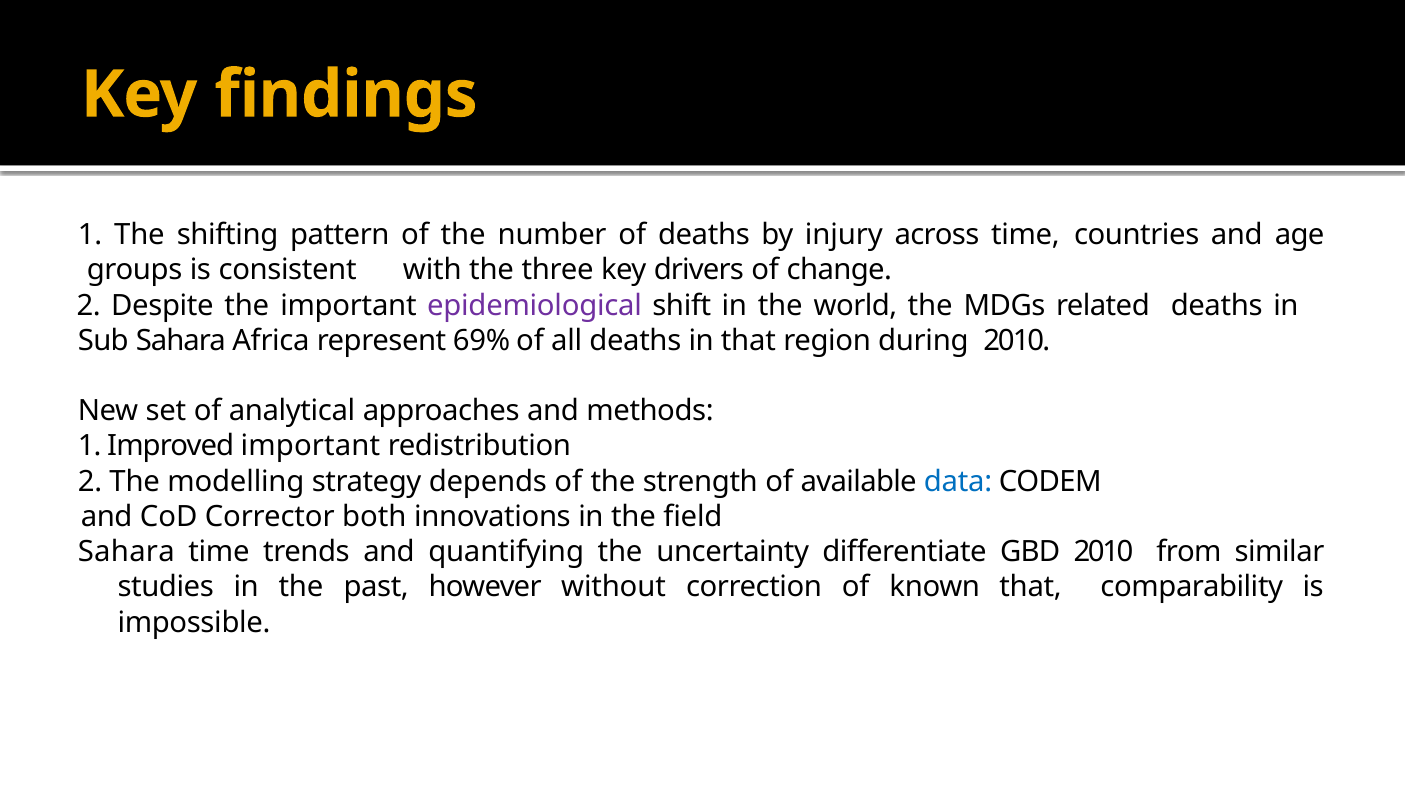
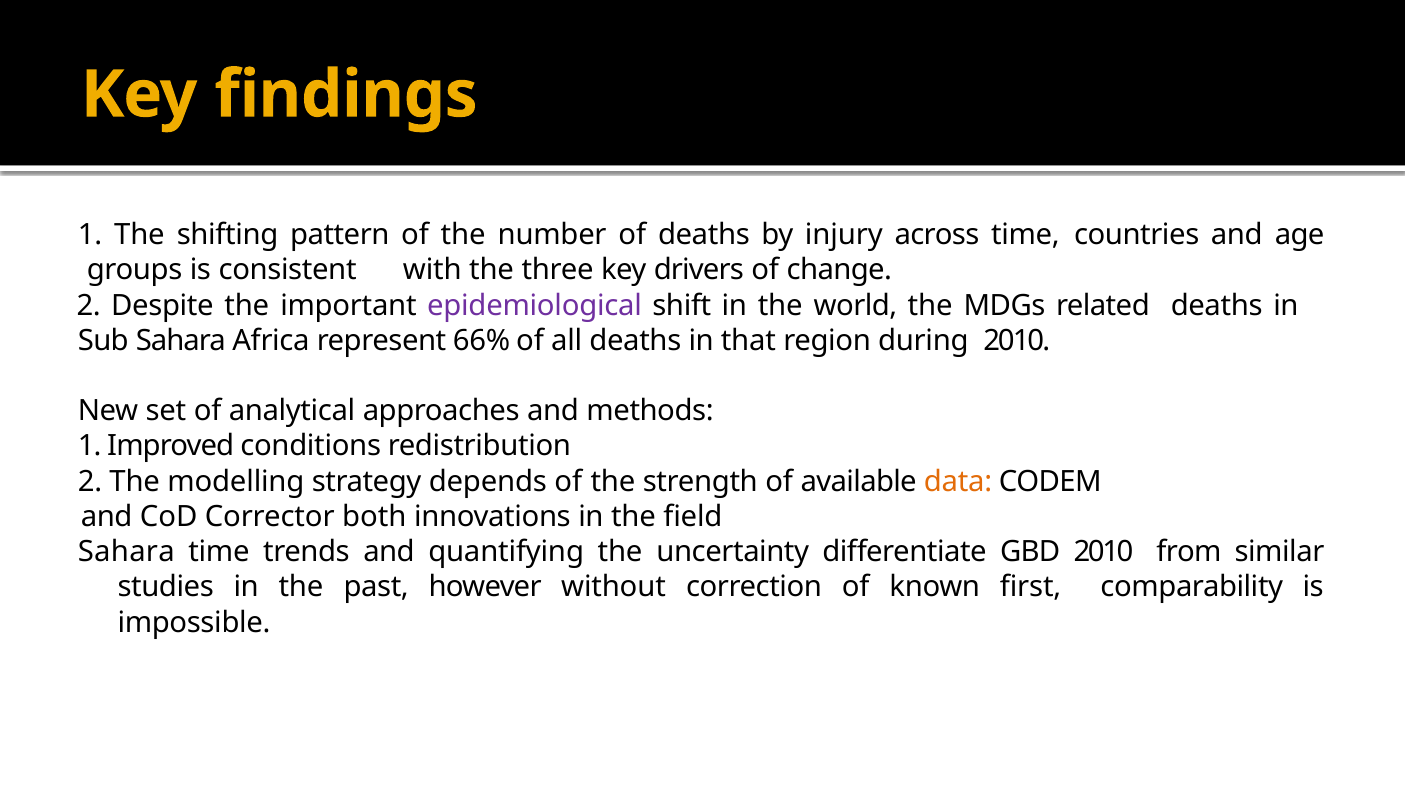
69%: 69% -> 66% (482, 340)
Improved important: important -> conditions (311, 446)
data colour: blue -> orange (958, 481)
known that: that -> first (1031, 587)
